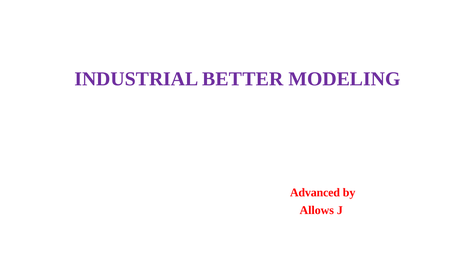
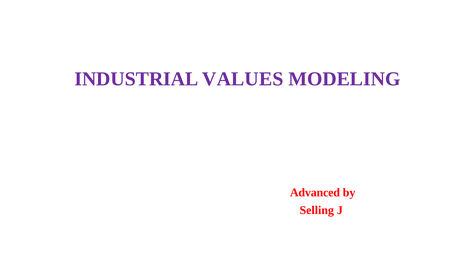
BETTER: BETTER -> VALUES (243, 79)
Allows: Allows -> Selling (317, 210)
